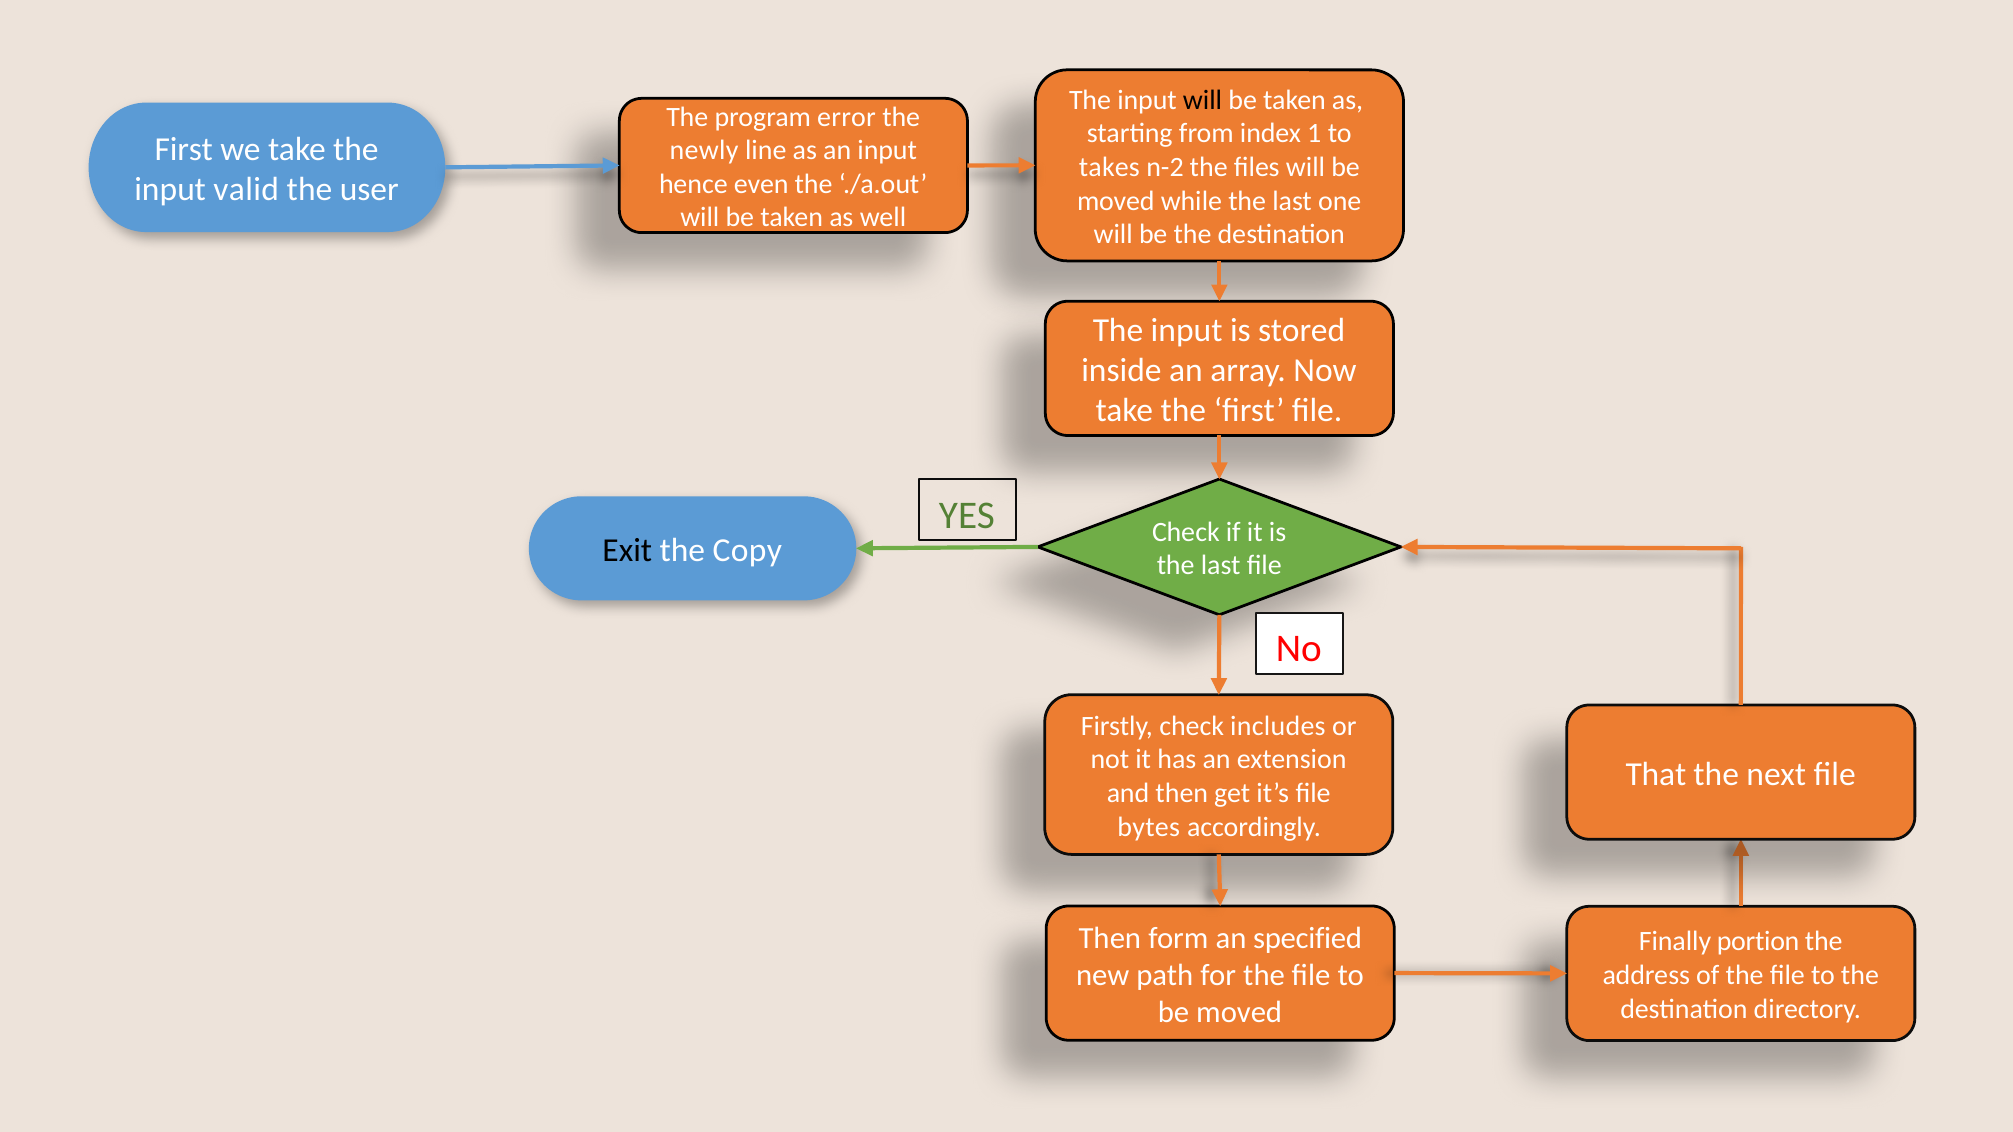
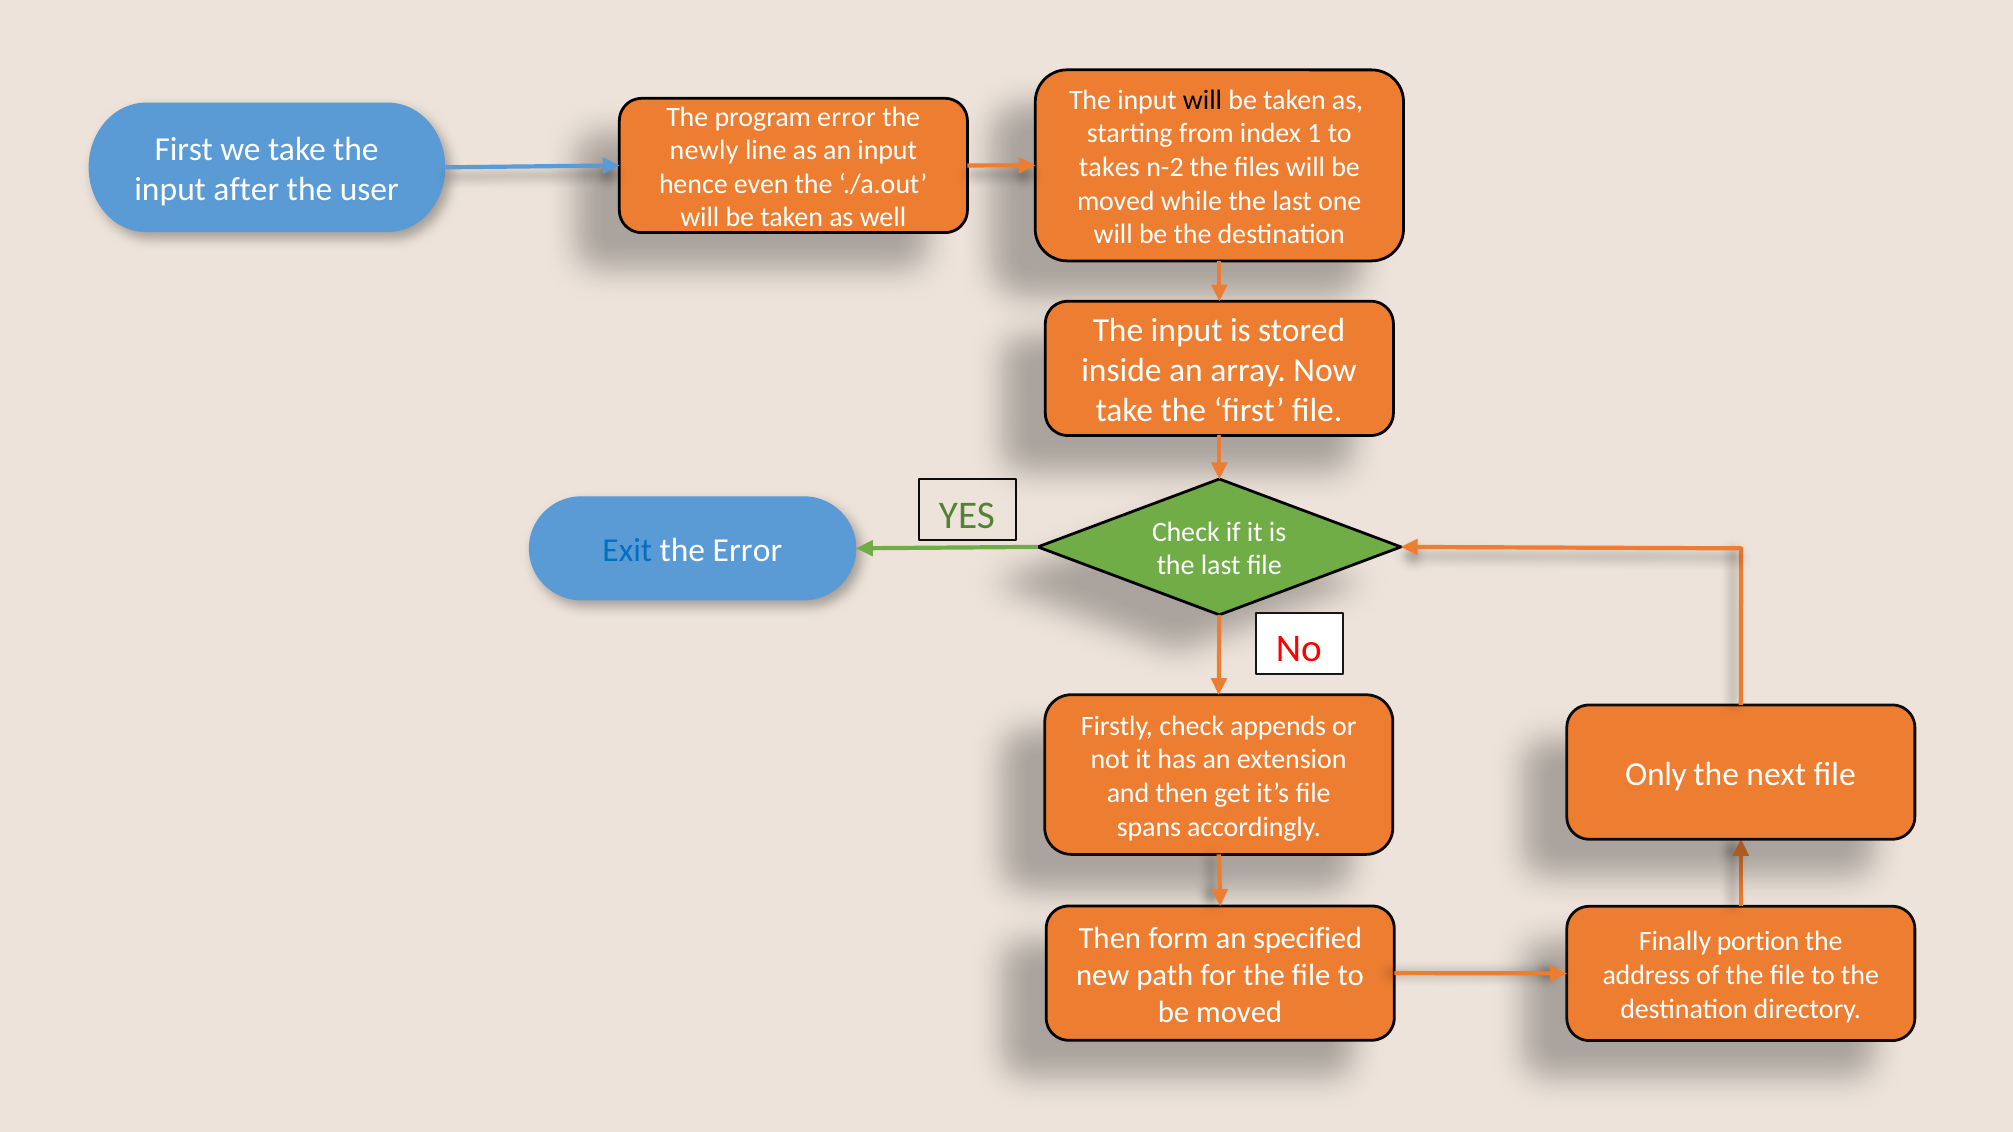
valid: valid -> after (246, 190)
Exit colour: black -> blue (627, 551)
the Copy: Copy -> Error (747, 551)
includes: includes -> appends (1278, 726)
That: That -> Only (1656, 775)
bytes: bytes -> spans (1149, 827)
